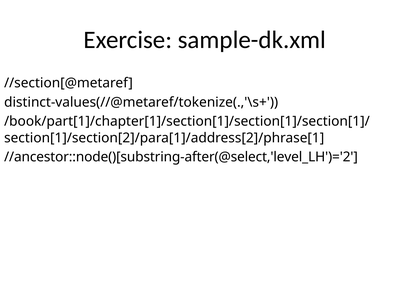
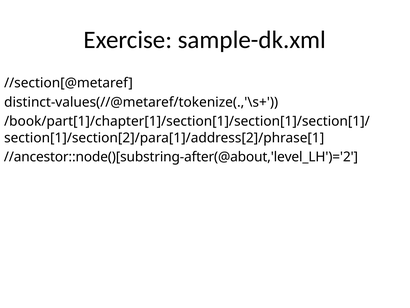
//ancestor::node()[substring-after(@select,'level_LH')='2: //ancestor::node()[substring-after(@select,'level_LH')='2 -> //ancestor::node()[substring-after(@about,'level_LH')='2 (181, 157)
